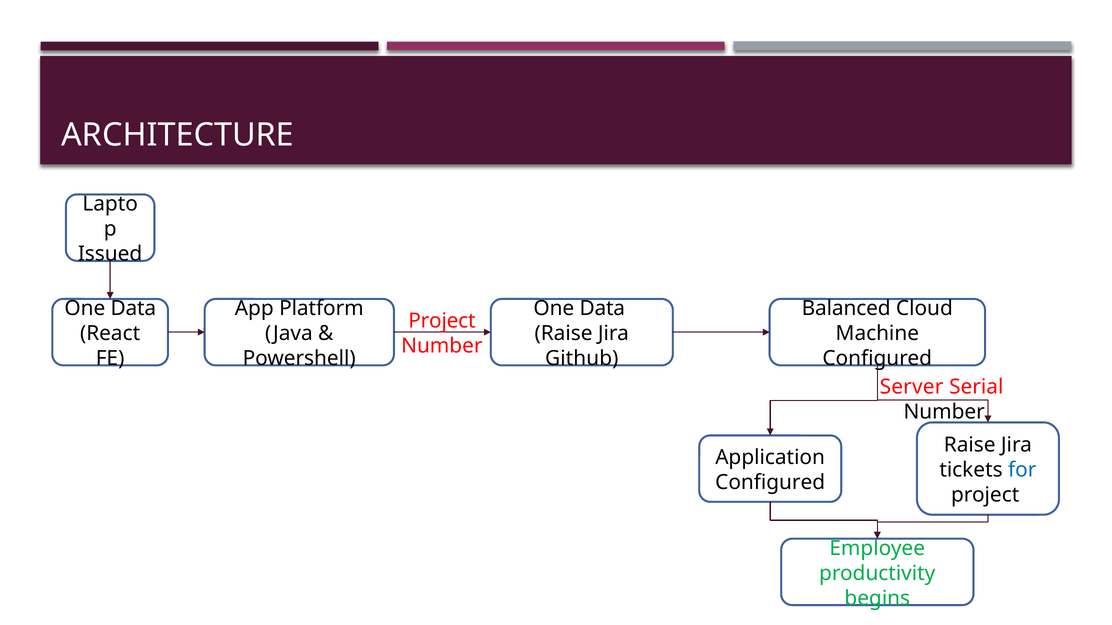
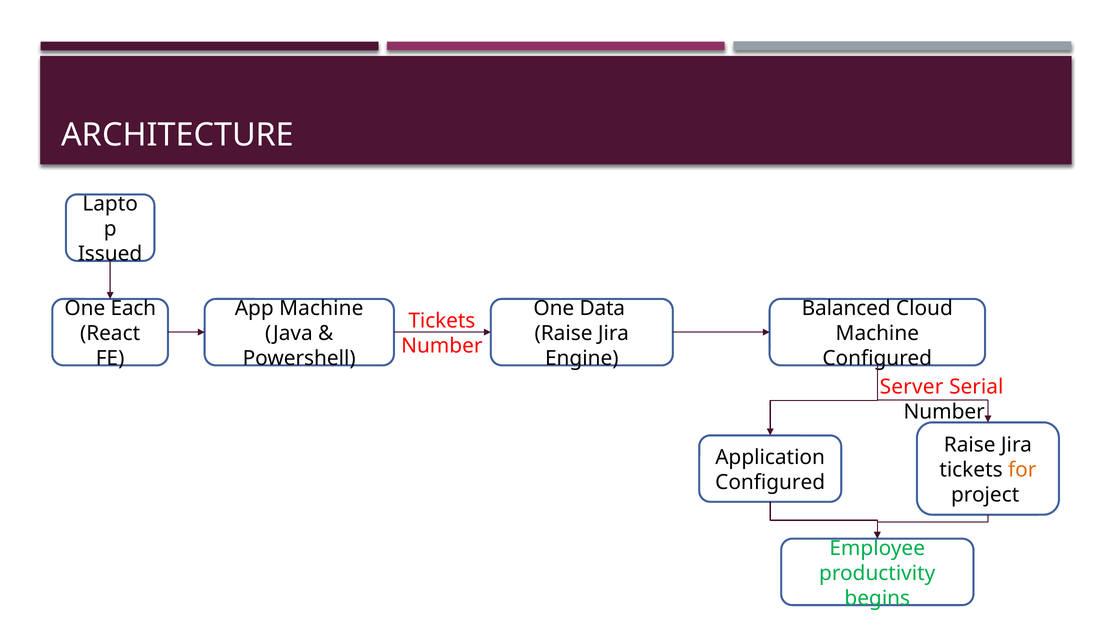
Data: Data -> Each (133, 309)
App Platform: Platform -> Machine (321, 309)
Project: Project -> Tickets (442, 321)
Github: Github -> Engine (582, 359)
for colour: blue -> orange (1022, 470)
